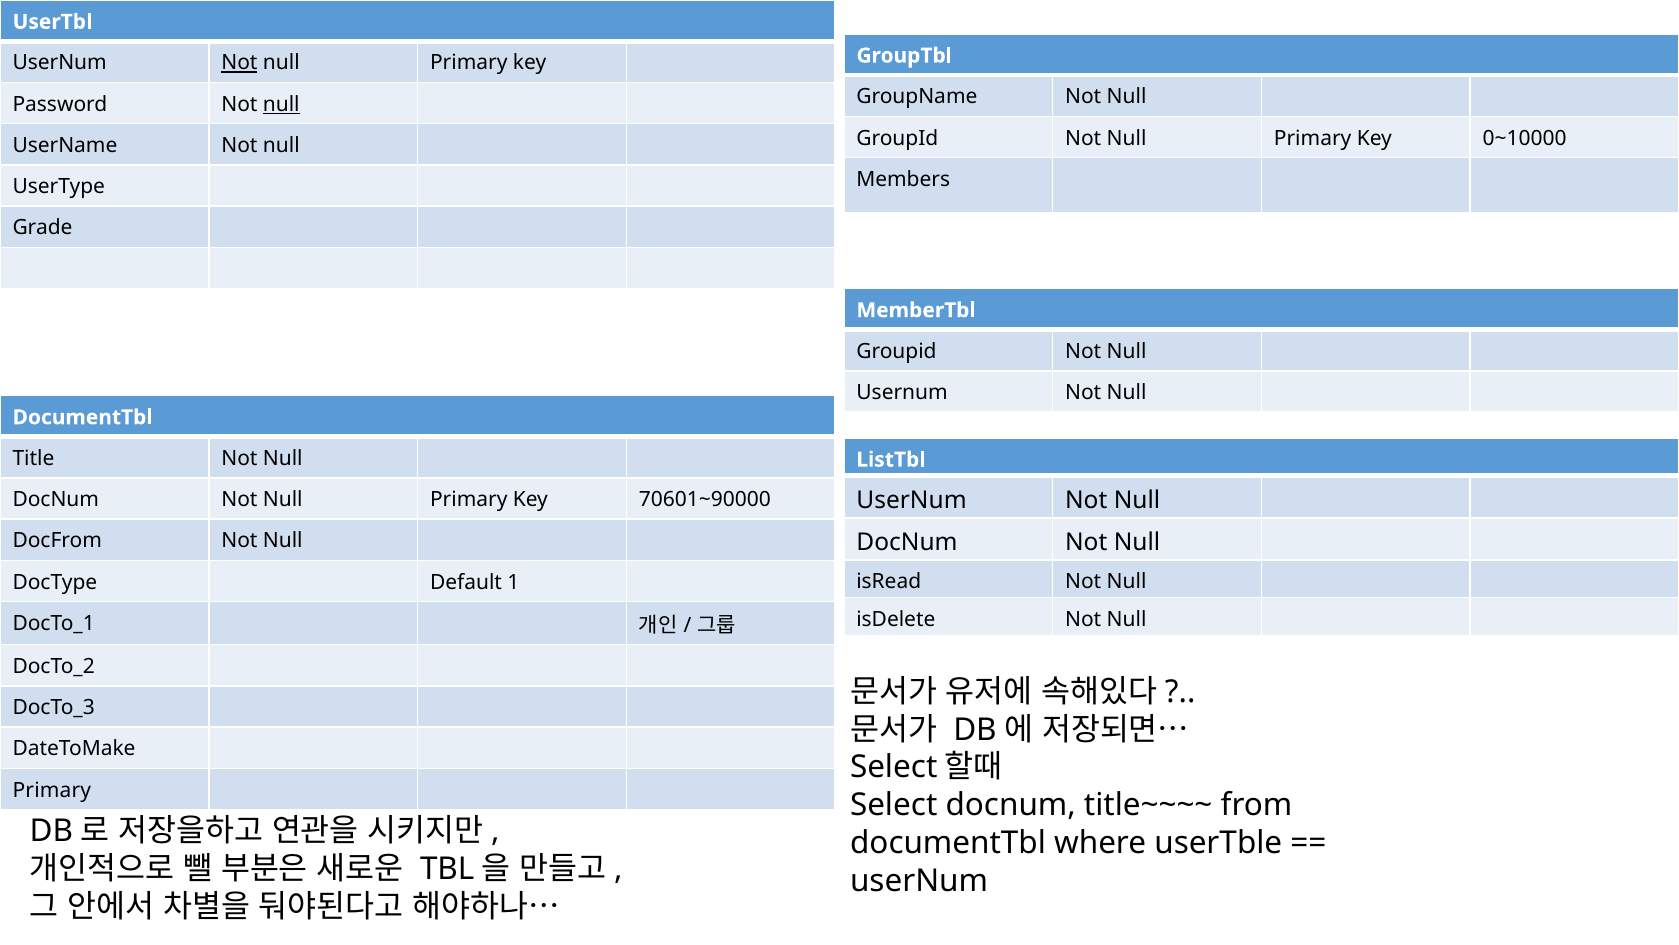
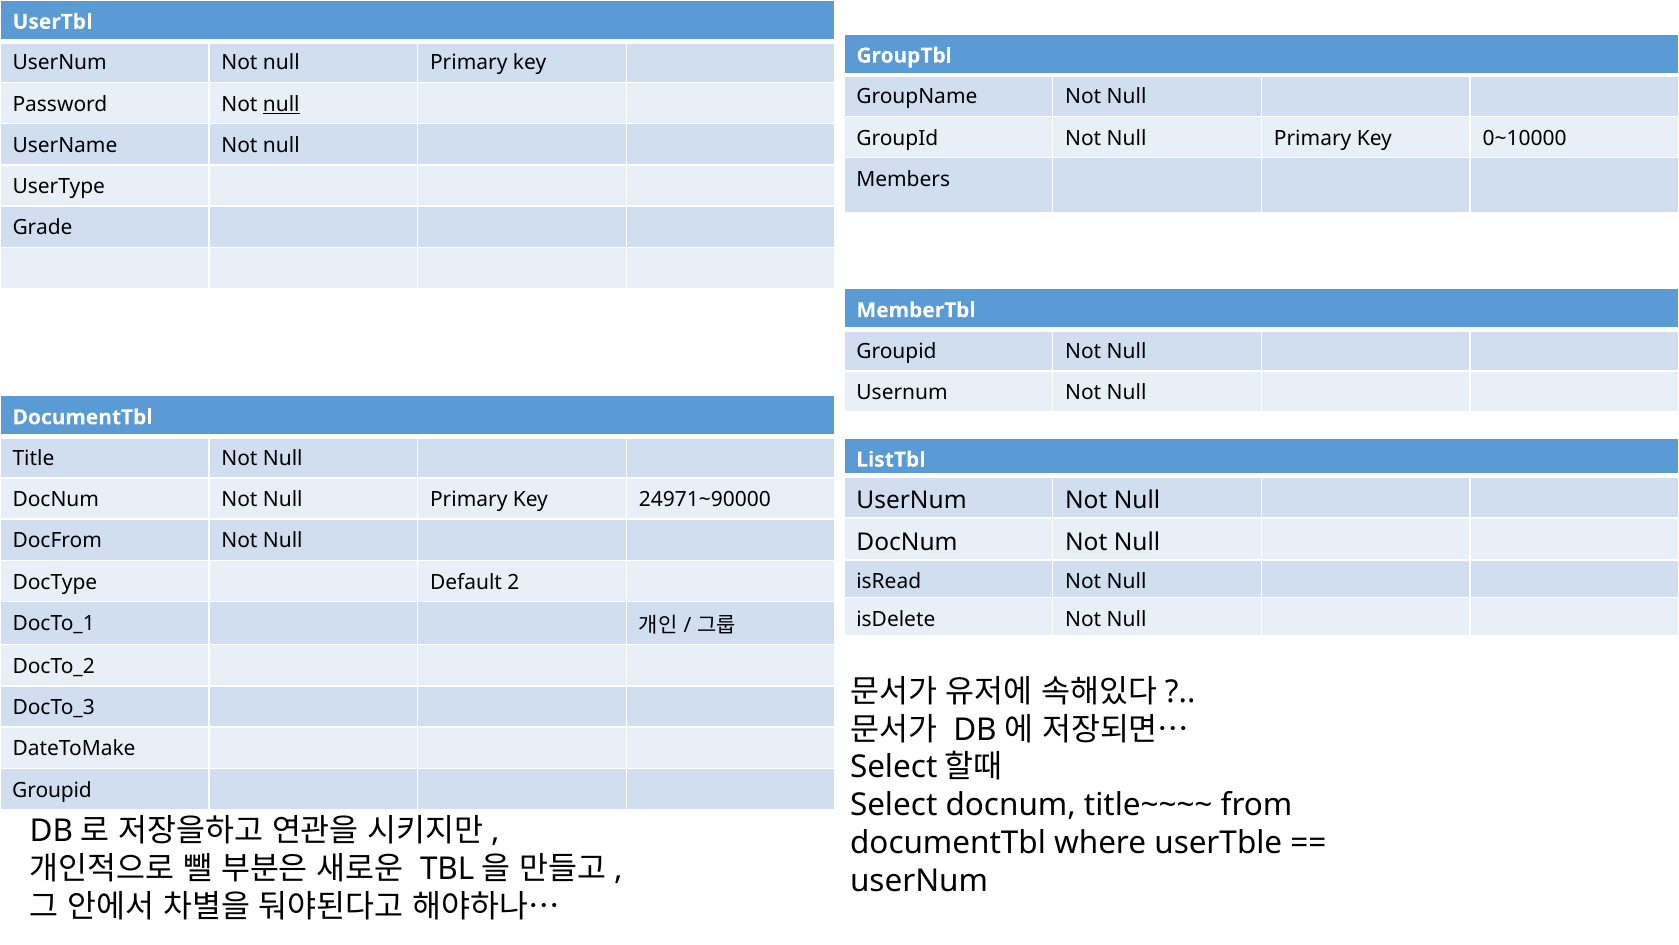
Not underline: present -> none (239, 63)
70601~90000: 70601~90000 -> 24971~90000 (705, 500)
1: 1 -> 2 (513, 582)
Primary: Primary -> Groupid (52, 790)
